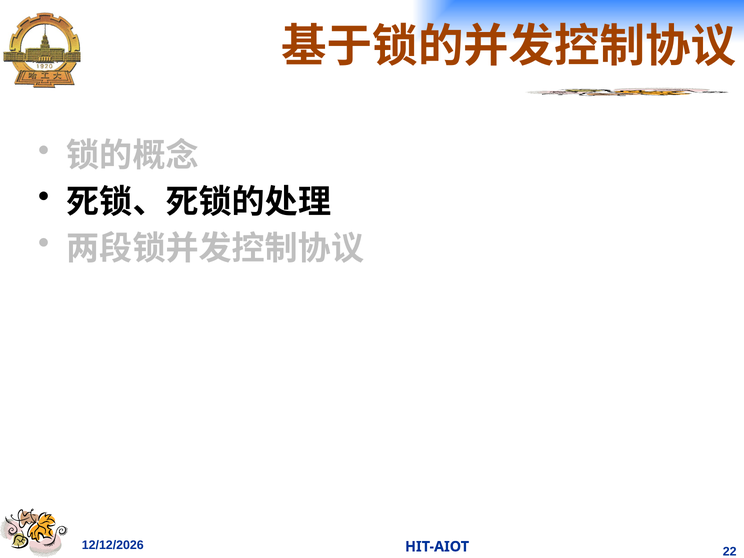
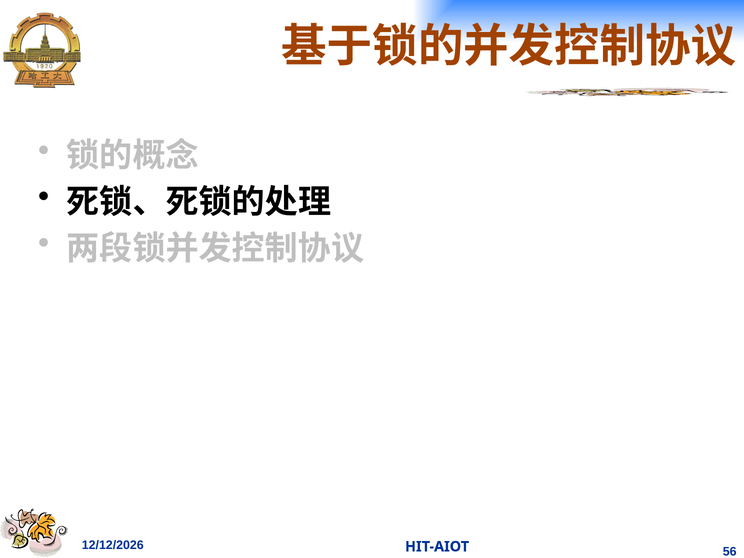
22: 22 -> 56 (730, 551)
